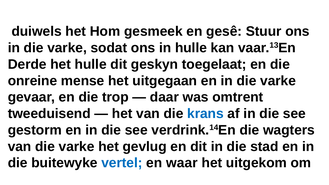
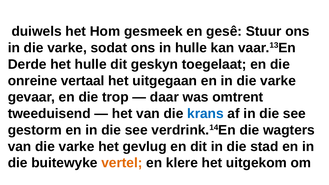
mense: mense -> vertaal (83, 81)
vertel colour: blue -> orange (122, 163)
waar: waar -> klere (182, 163)
